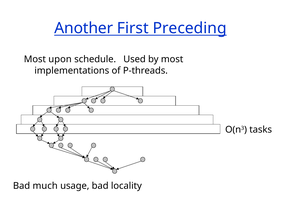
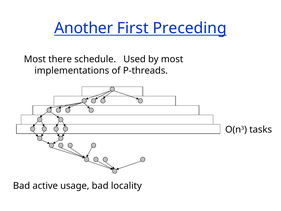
upon: upon -> there (60, 59)
much: much -> active (45, 186)
